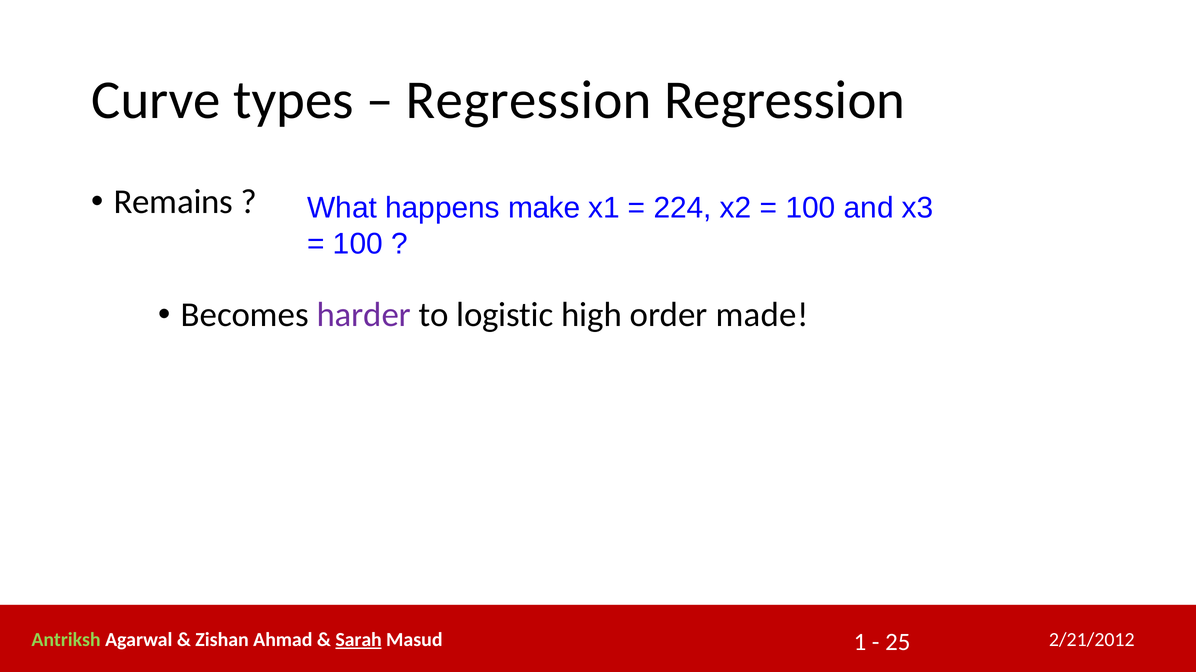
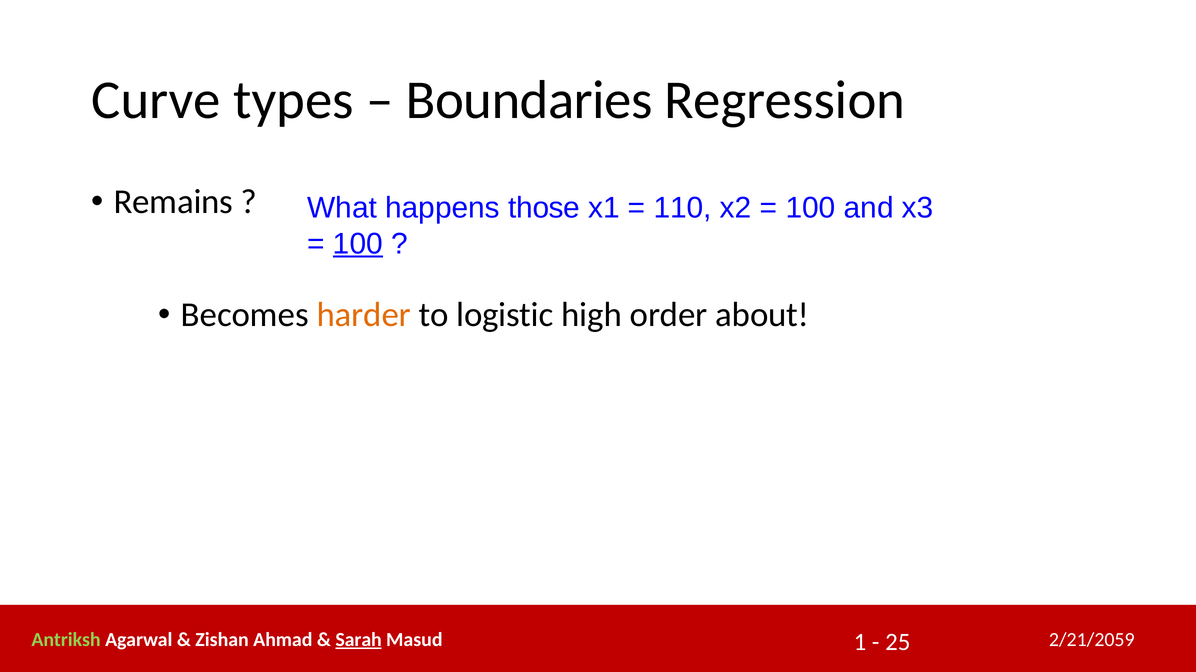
Regression: Regression -> Boundaries (529, 100)
make: make -> those (544, 208)
224: 224 -> 110 (683, 208)
100 underline: none -> present (358, 244)
harder colour: purple -> orange (364, 315)
made: made -> about (762, 315)
2/21/2012: 2/21/2012 -> 2/21/2059 (1092, 640)
